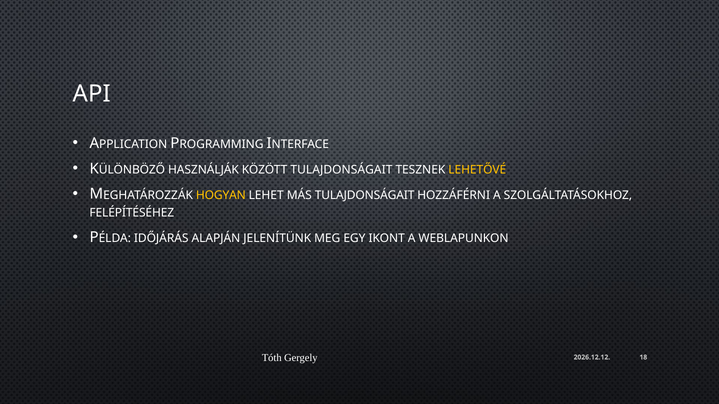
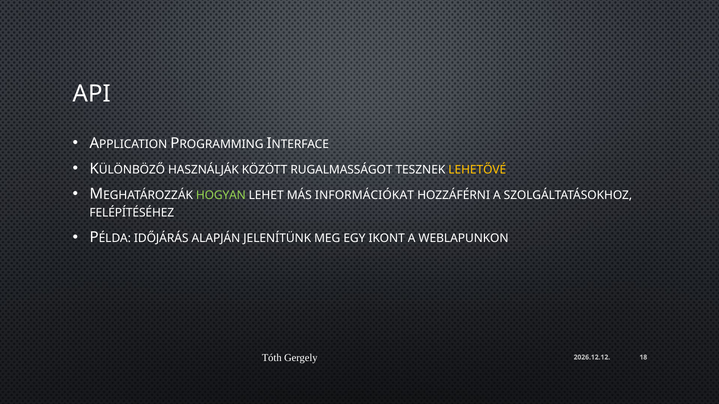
KÖZÖTT TULAJDONSÁGAIT: TULAJDONSÁGAIT -> RUGALMASSÁGOT (342, 170)
HOGYAN colour: yellow -> light green (221, 195)
MÁS TULAJDONSÁGAIT: TULAJDONSÁGAIT -> INFORMÁCIÓKAT (364, 195)
